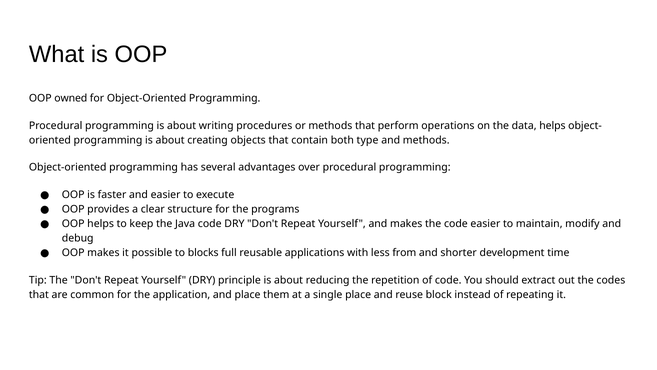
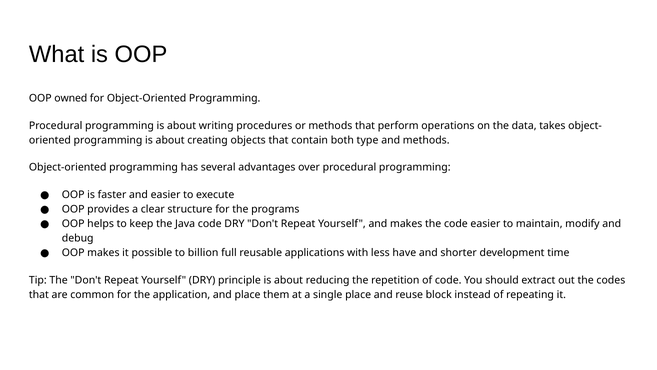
data helps: helps -> takes (552, 126)
blocks: blocks -> billion (203, 253)
from: from -> have (404, 253)
